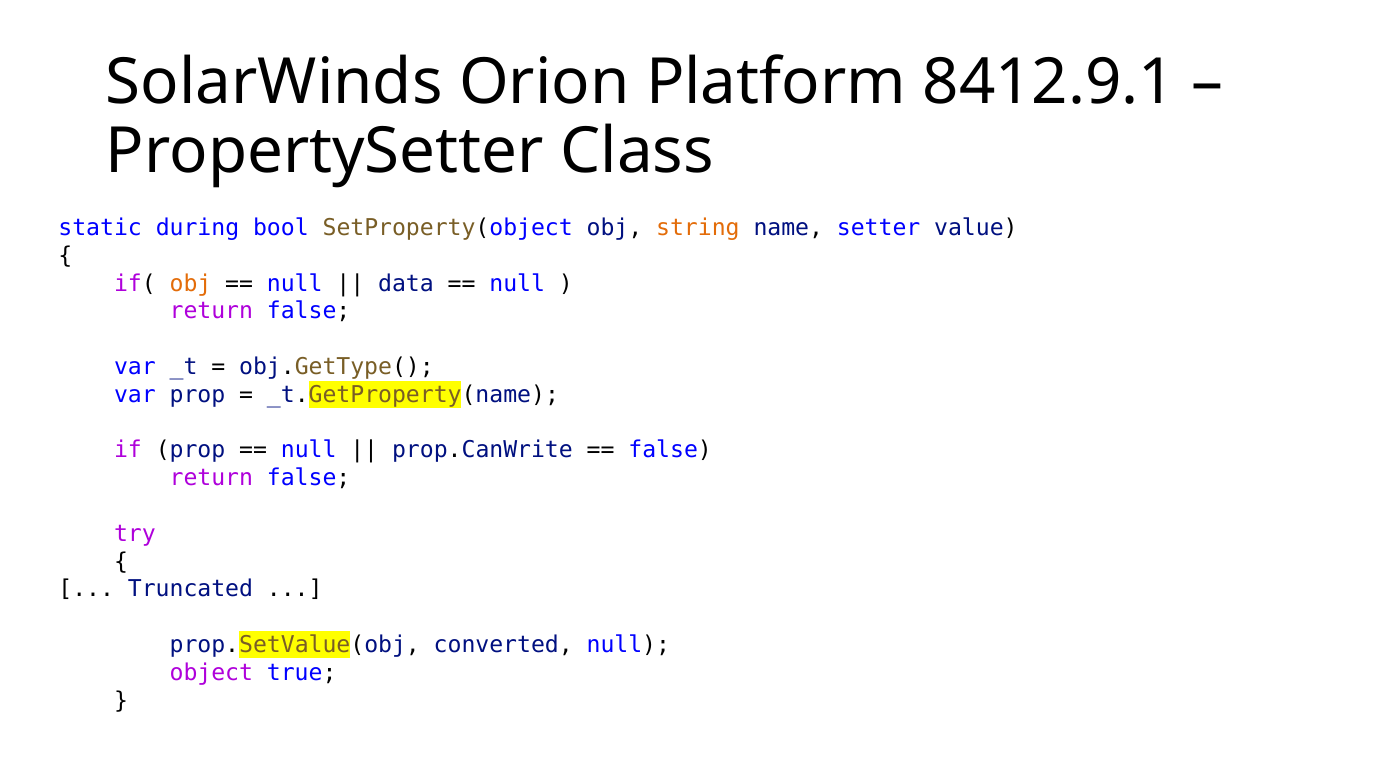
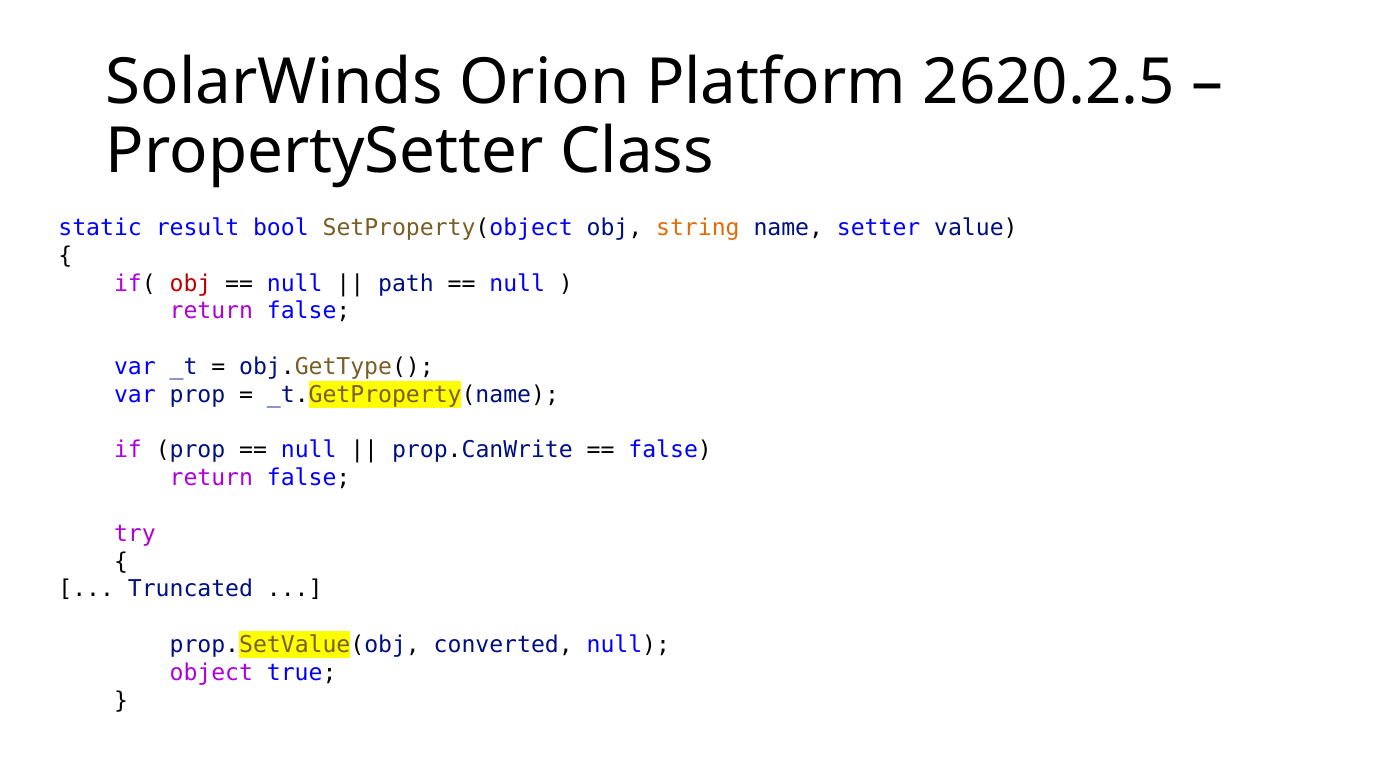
8412.9.1: 8412.9.1 -> 2620.2.5 (1049, 82)
during: during -> result (197, 228)
obj colour: orange -> red (191, 283)
data: data -> path (406, 283)
